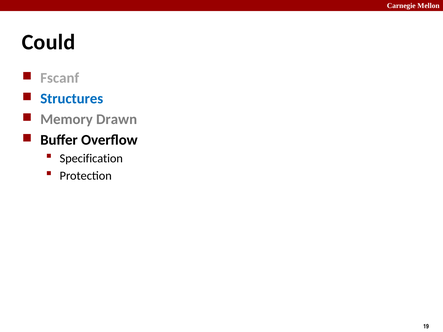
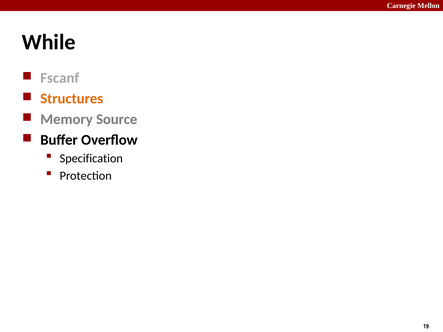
Could: Could -> While (49, 42)
Structures colour: blue -> orange (72, 99)
Drawn: Drawn -> Source (117, 119)
